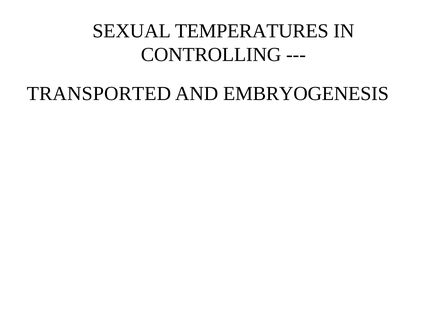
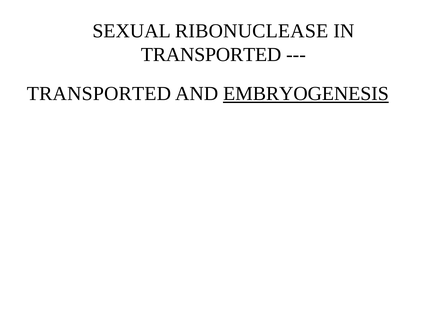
TEMPERATURES: TEMPERATURES -> RIBONUCLEASE (252, 31)
CONTROLLING: CONTROLLING -> TRANSPORTED (211, 55)
EMBRYOGENESIS underline: none -> present (306, 94)
